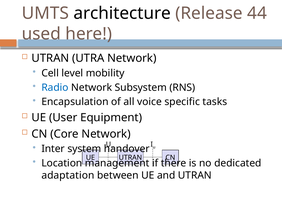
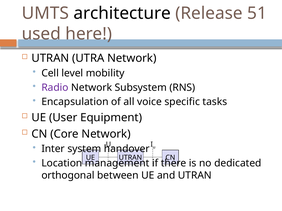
44: 44 -> 51 (257, 13)
Radio colour: blue -> purple (55, 88)
adaptation: adaptation -> orthogonal (68, 176)
